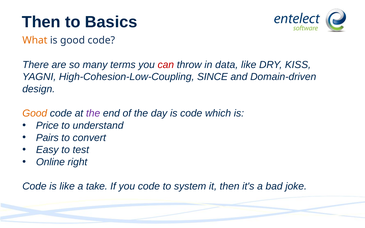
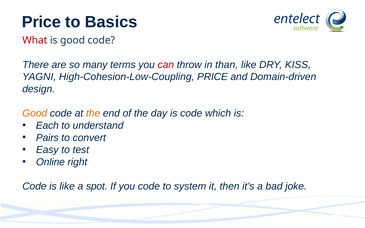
Then: Then -> Price (41, 22)
What colour: orange -> red (35, 40)
data: data -> than (227, 65)
High-Cohesion-Low-Coupling SINCE: SINCE -> PRICE (212, 77)
the colour: purple -> orange (93, 113)
Price: Price -> Each (47, 126)
take: take -> spot (97, 186)
